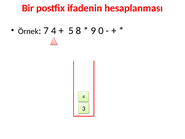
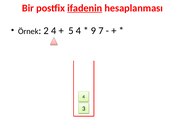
ifadenin underline: none -> present (85, 8)
7: 7 -> 2 (46, 31)
5 8: 8 -> 4 (78, 31)
0: 0 -> 7 (101, 31)
